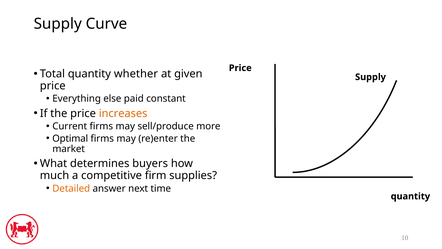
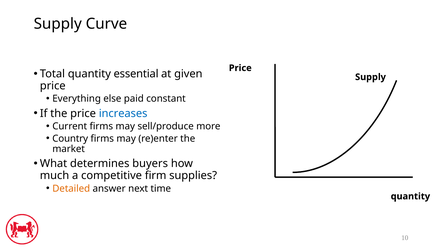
whether: whether -> essential (136, 74)
increases colour: orange -> blue (123, 113)
Optimal: Optimal -> Country (70, 138)
